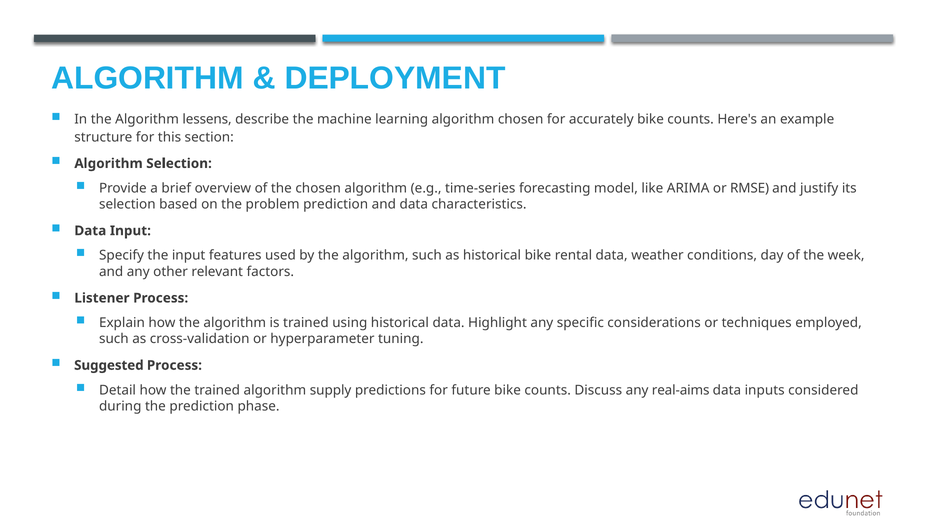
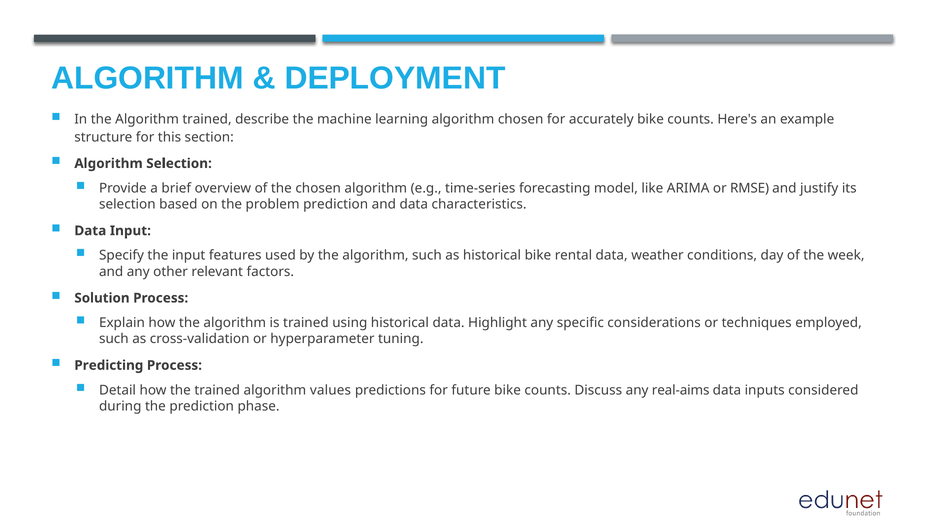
Algorithm lessens: lessens -> trained (207, 119)
Listener: Listener -> Solution (102, 298)
Suggested: Suggested -> Predicting (109, 366)
supply: supply -> values (330, 390)
